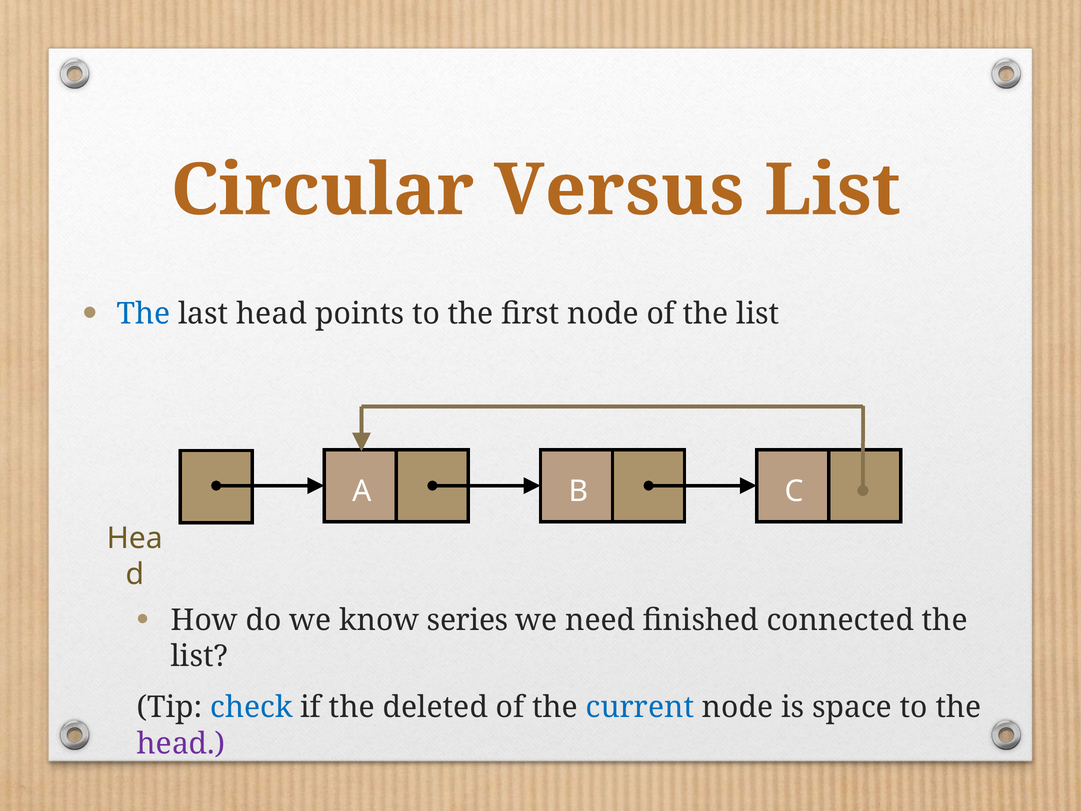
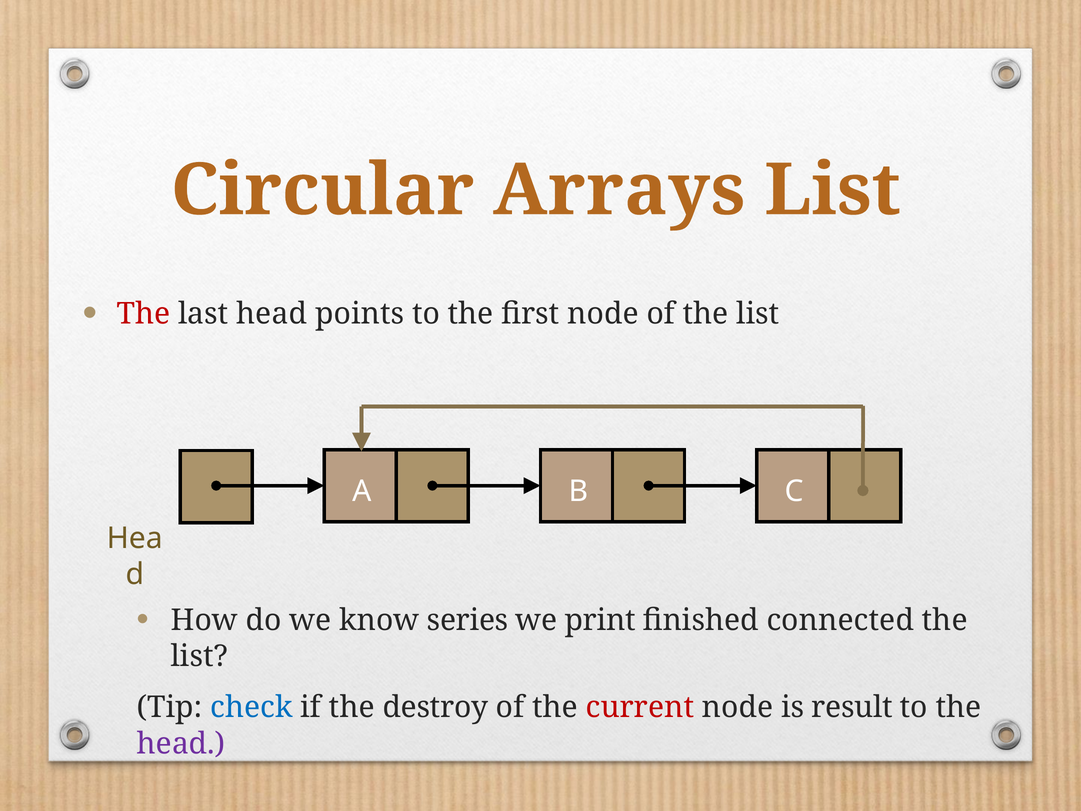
Versus: Versus -> Arrays (619, 190)
The colour: blue -> red (143, 314)
need: need -> print (600, 620)
deleted: deleted -> destroy (435, 707)
current colour: blue -> red (640, 707)
space: space -> result (852, 707)
